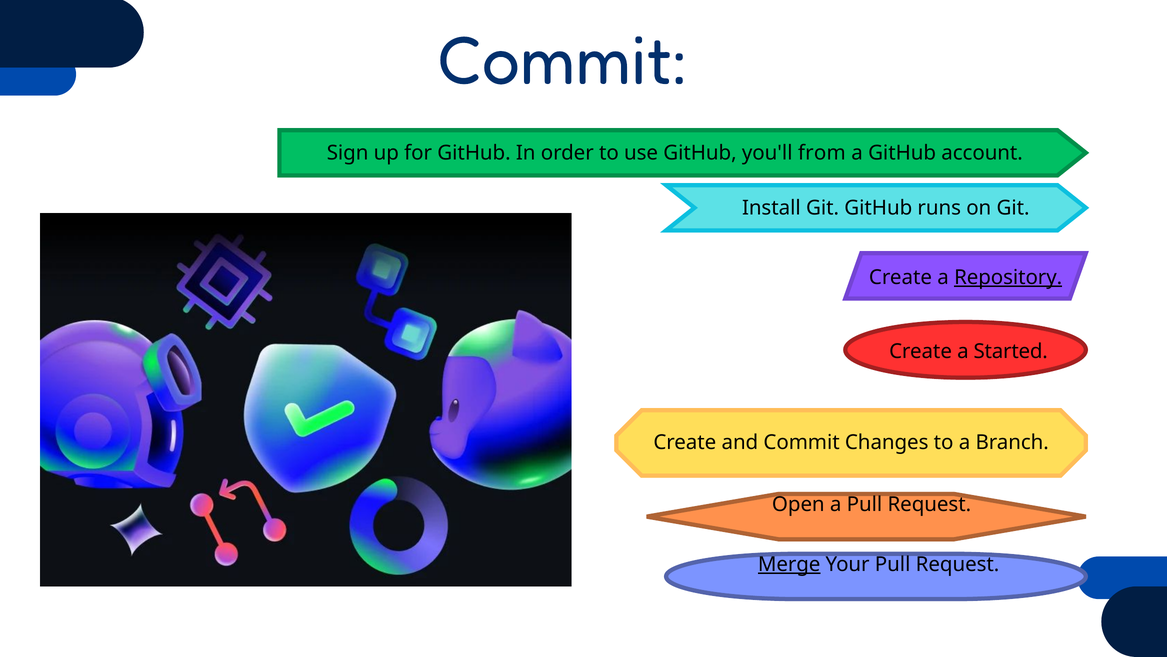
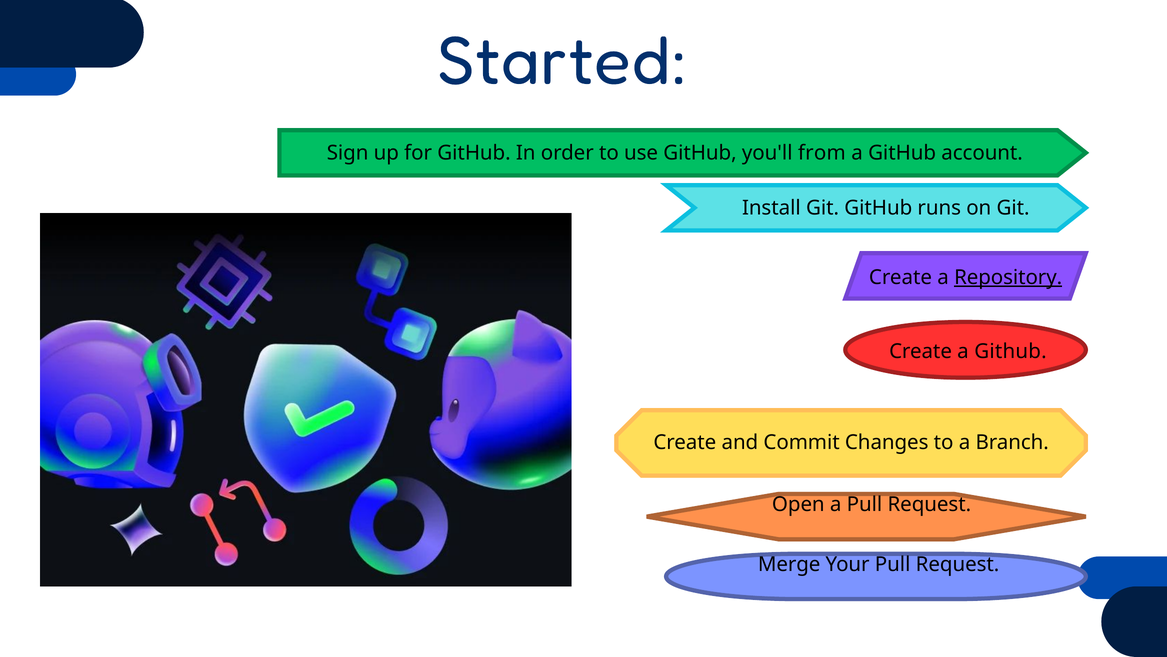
Commit: Commit -> Started (562, 61)
Create a Started: Started -> Github (1010, 351)
Merge underline: present -> none (789, 564)
